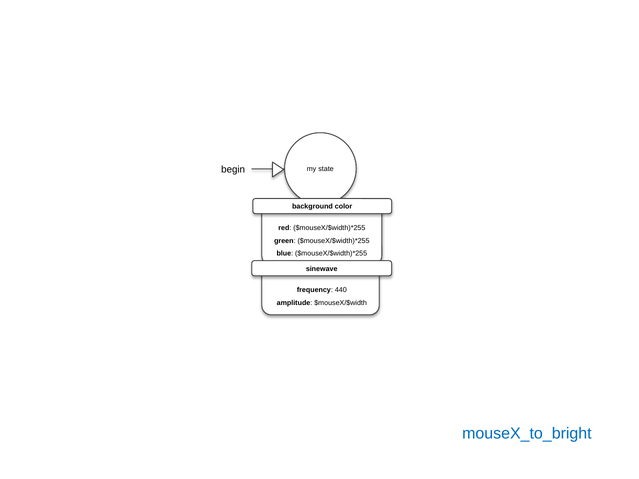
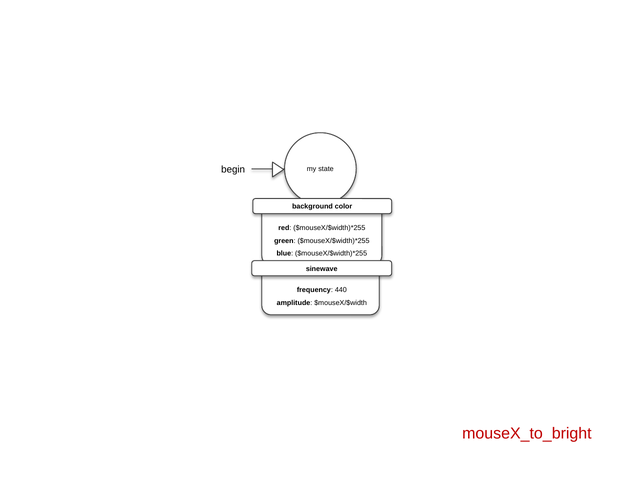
mouseX_to_bright colour: blue -> red (527, 434)
